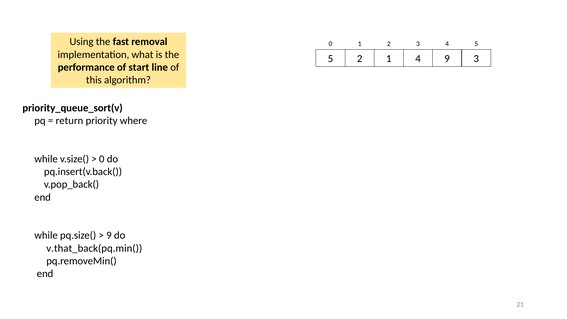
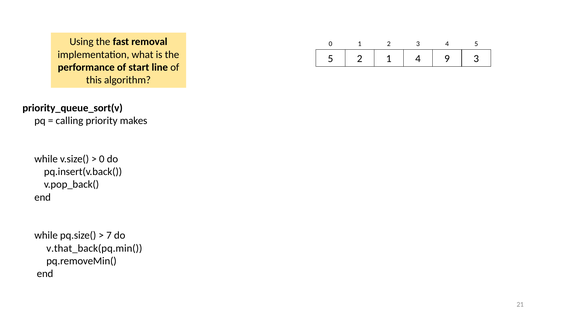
return: return -> calling (69, 121)
where: where -> makes (134, 121)
9: 9 -> 7 (109, 235)
